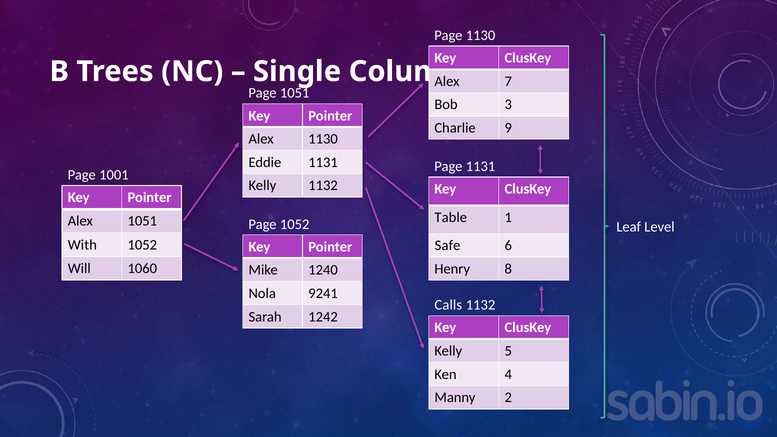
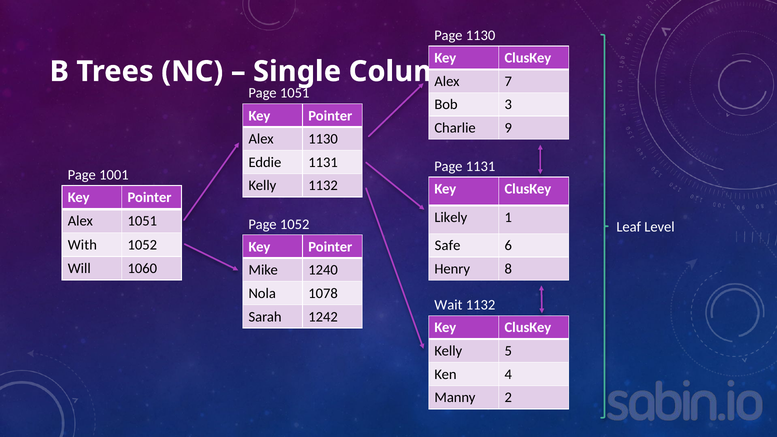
Table: Table -> Likely (451, 217)
9241: 9241 -> 1078 (323, 293)
Calls: Calls -> Wait (448, 305)
